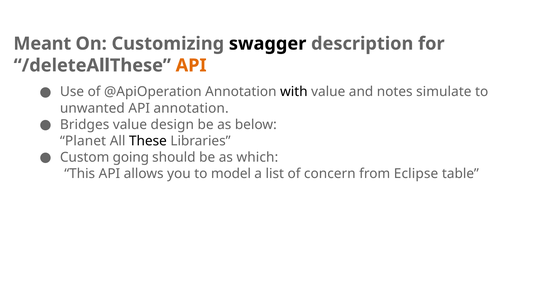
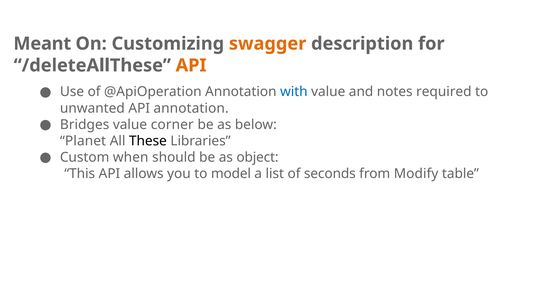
swagger colour: black -> orange (268, 44)
with colour: black -> blue (294, 92)
simulate: simulate -> required (444, 92)
design: design -> corner (172, 124)
going: going -> when (131, 157)
which: which -> object (257, 157)
concern: concern -> seconds (330, 173)
Eclipse: Eclipse -> Modify (416, 173)
